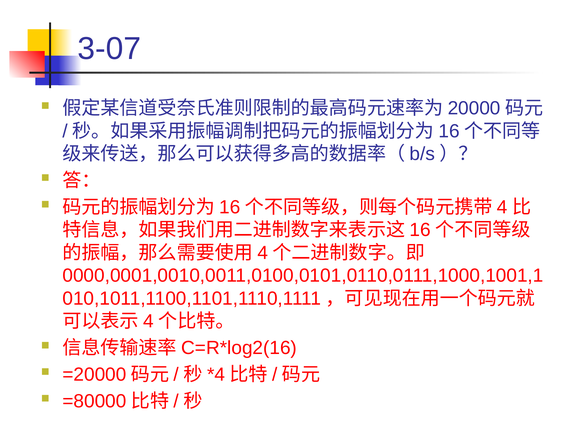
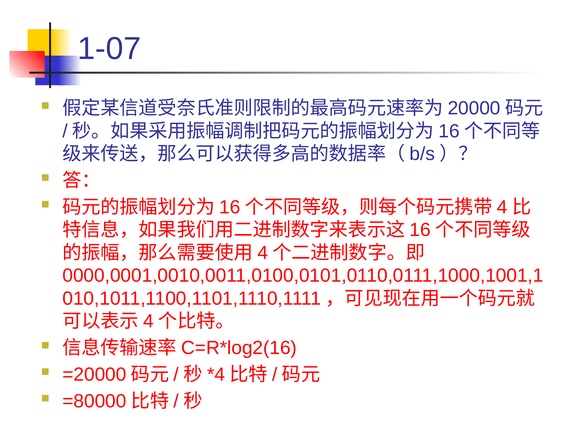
3-07: 3-07 -> 1-07 (109, 49)
